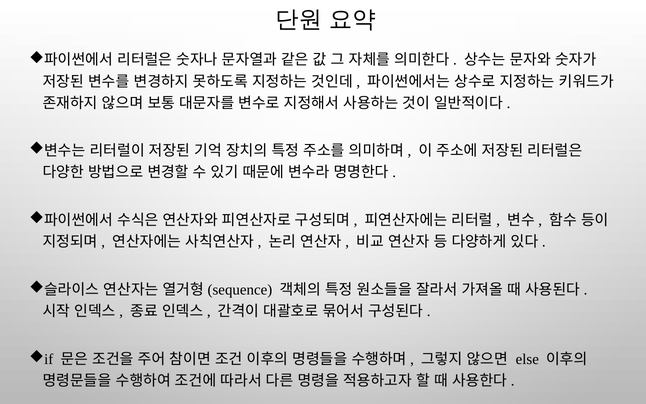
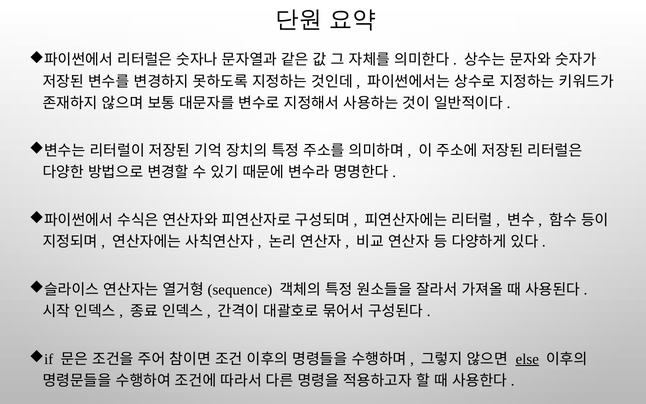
else underline: none -> present (527, 359)
